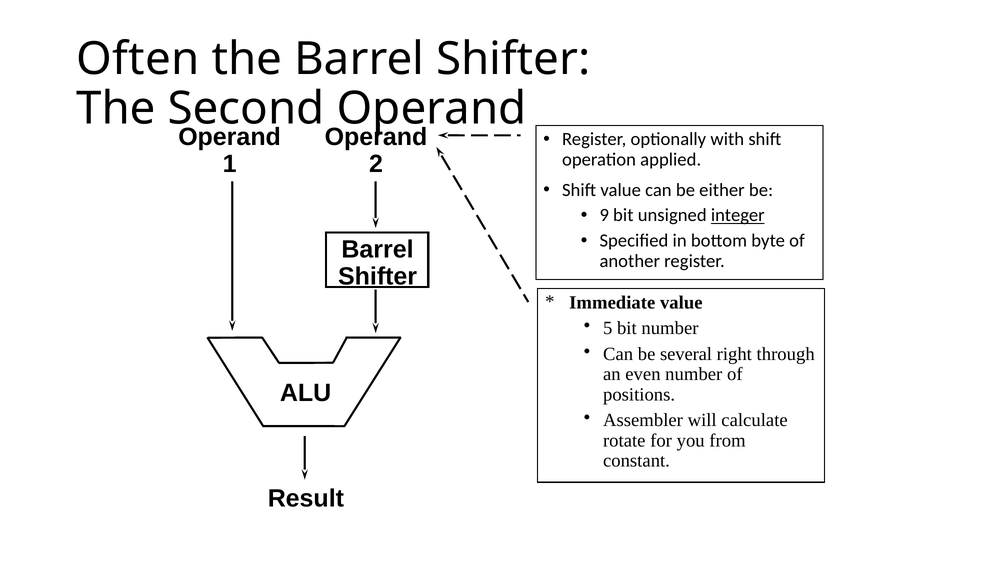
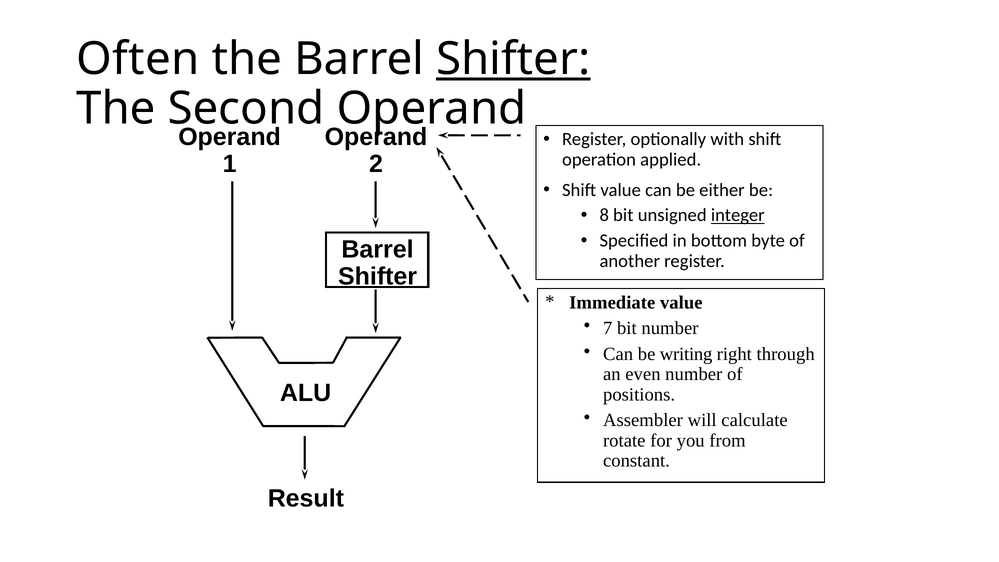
Shifter underline: none -> present (513, 59)
9: 9 -> 8 (604, 215)
5: 5 -> 7 (608, 328)
several: several -> writing (686, 354)
